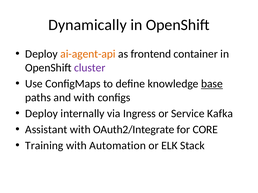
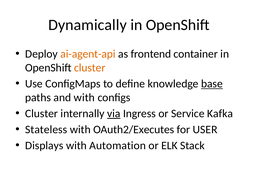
cluster colour: purple -> orange (90, 68)
Deploy: Deploy -> Cluster (42, 114)
via underline: none -> present (114, 114)
Assistant: Assistant -> Stateless (46, 130)
OAuth2/Integrate: OAuth2/Integrate -> OAuth2/Executes (134, 130)
CORE: CORE -> USER (205, 130)
Training: Training -> Displays (44, 146)
